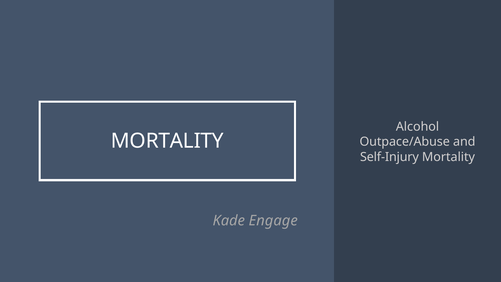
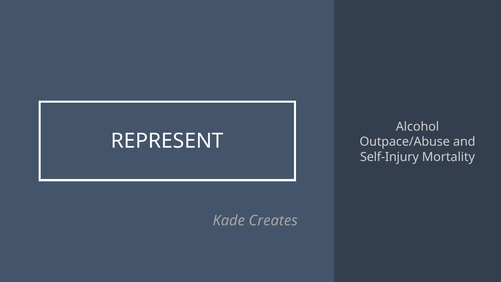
MORTALITY: MORTALITY -> REPRESENT (167, 141)
Engage: Engage -> Creates (273, 221)
